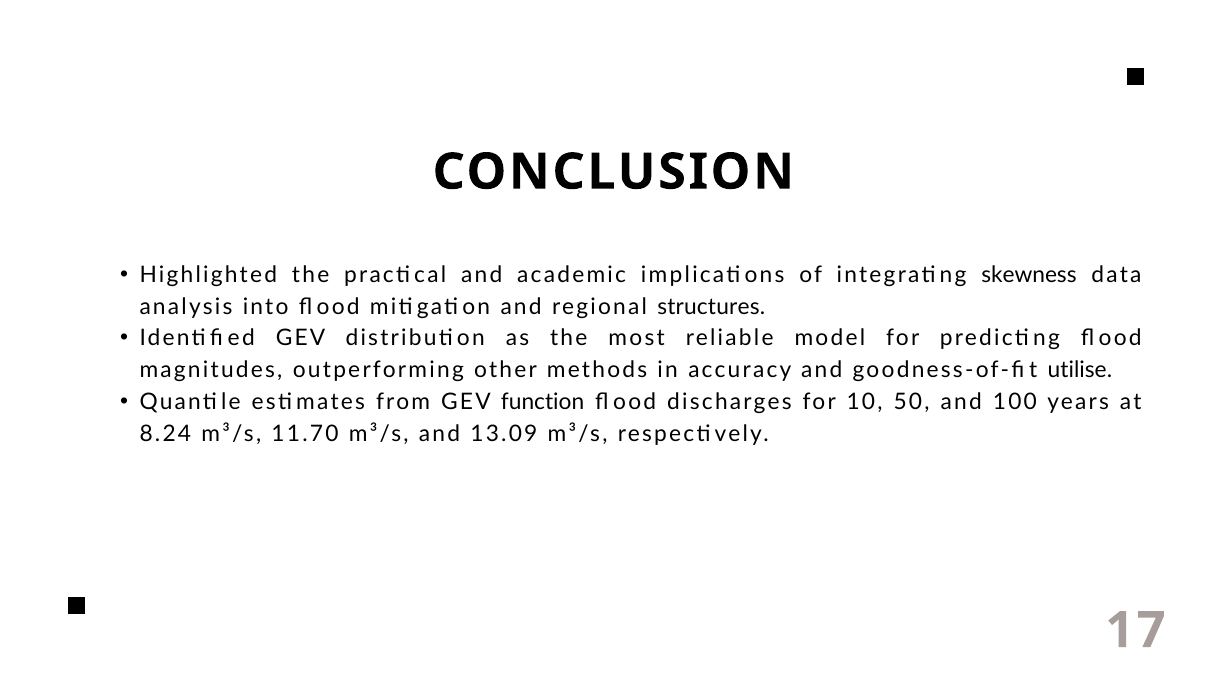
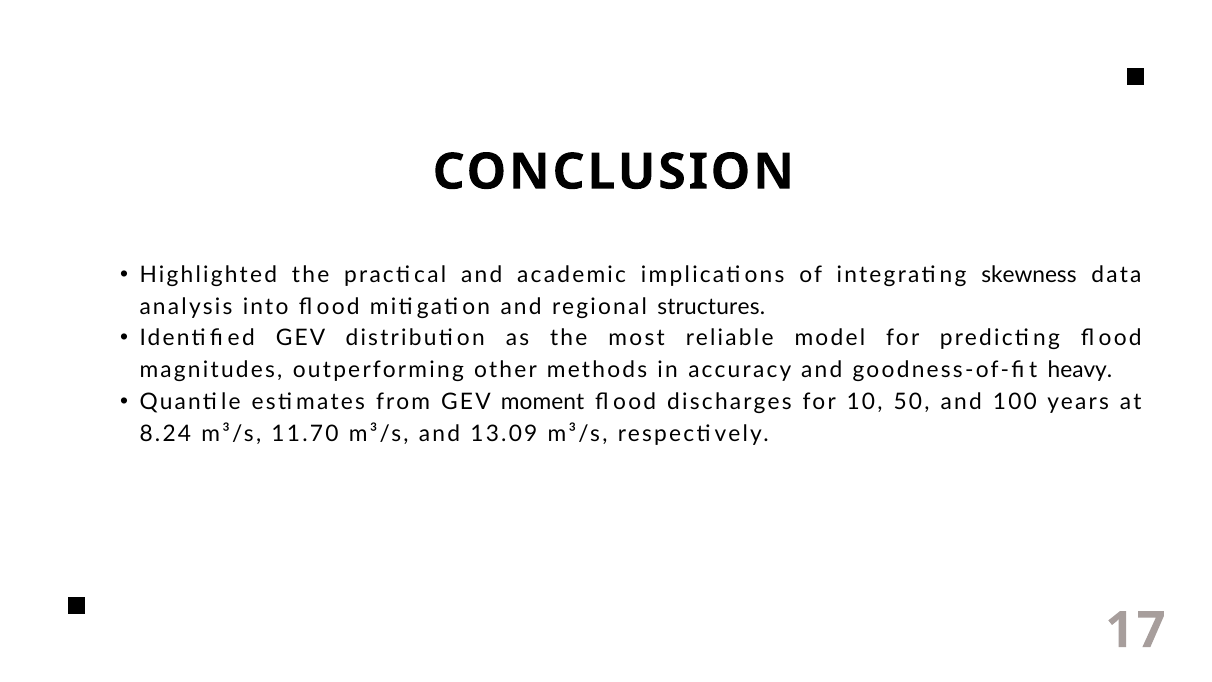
utilise: utilise -> heavy (1080, 370)
function: function -> moment (543, 402)
